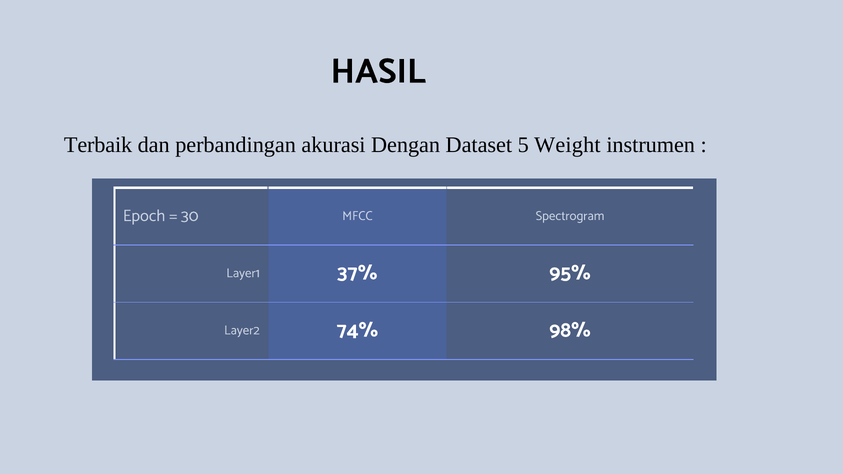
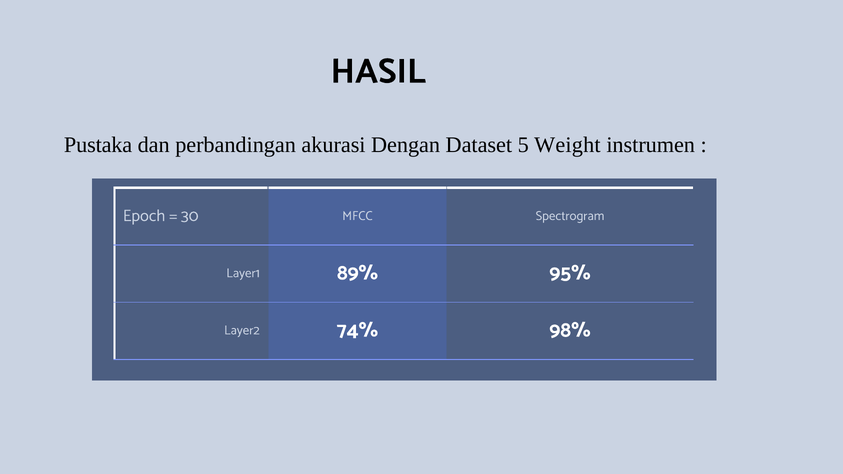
Terbaik: Terbaik -> Pustaka (98, 145)
37%: 37% -> 89% (357, 273)
